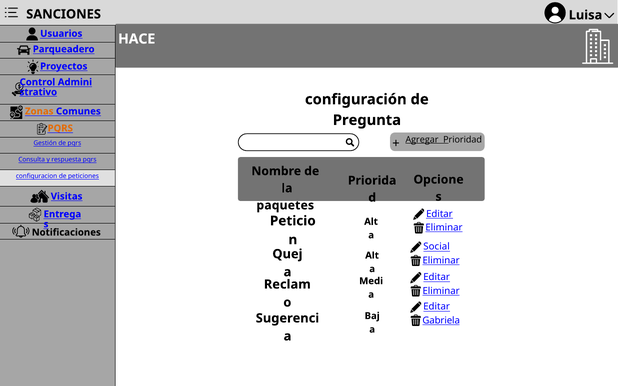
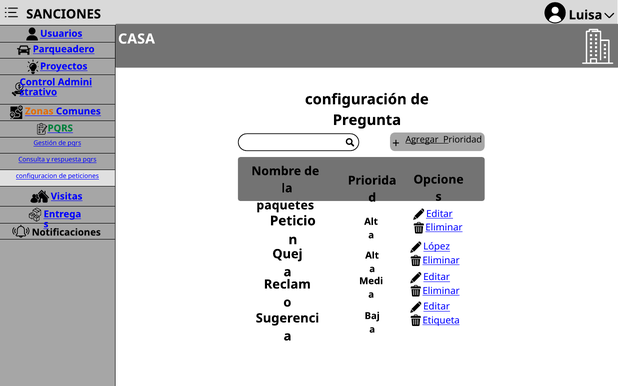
HACE: HACE -> CASA (136, 39)
PQRS colour: orange -> green (60, 128)
Social: Social -> López (437, 247)
Gabriela: Gabriela -> Etiqueta (441, 321)
